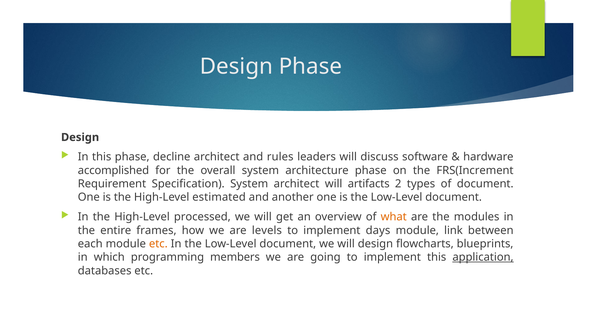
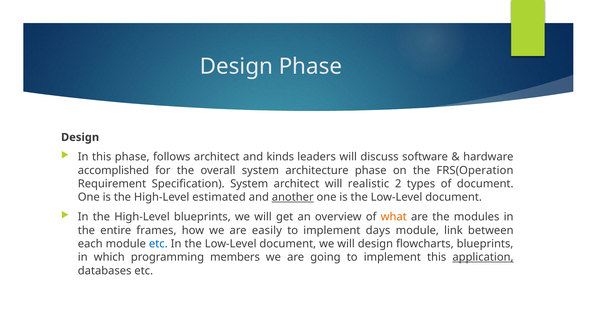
decline: decline -> follows (172, 157)
rules: rules -> kinds (280, 157)
FRS(Increment: FRS(Increment -> FRS(Operation (475, 170)
artifacts: artifacts -> realistic (369, 184)
another underline: none -> present (293, 197)
High-Level processed: processed -> blueprints (202, 217)
levels: levels -> easily (267, 230)
etc colour: orange -> blue (158, 244)
